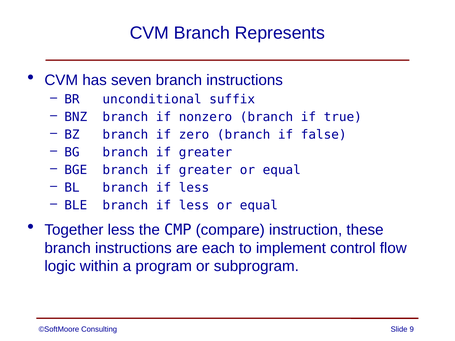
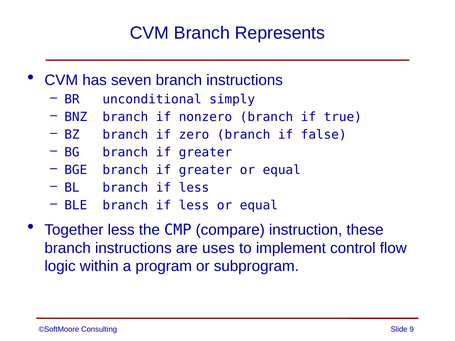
suffix: suffix -> simply (232, 99)
each: each -> uses (218, 248)
